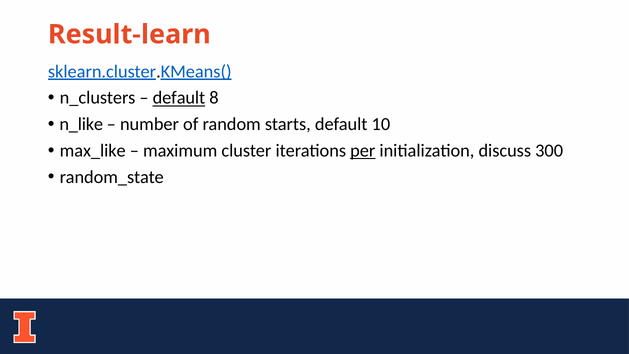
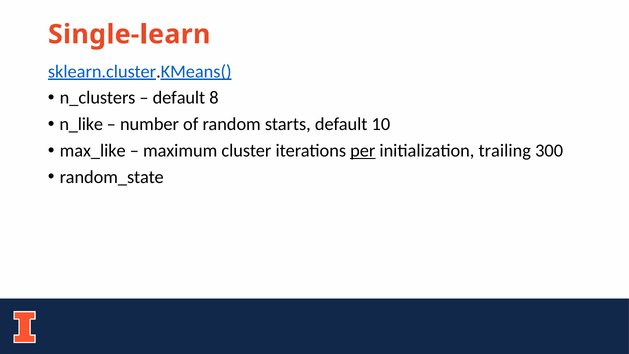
Result-learn: Result-learn -> Single-learn (129, 34)
default underline: present -> none (179, 98)
discuss: discuss -> trailing (505, 151)
